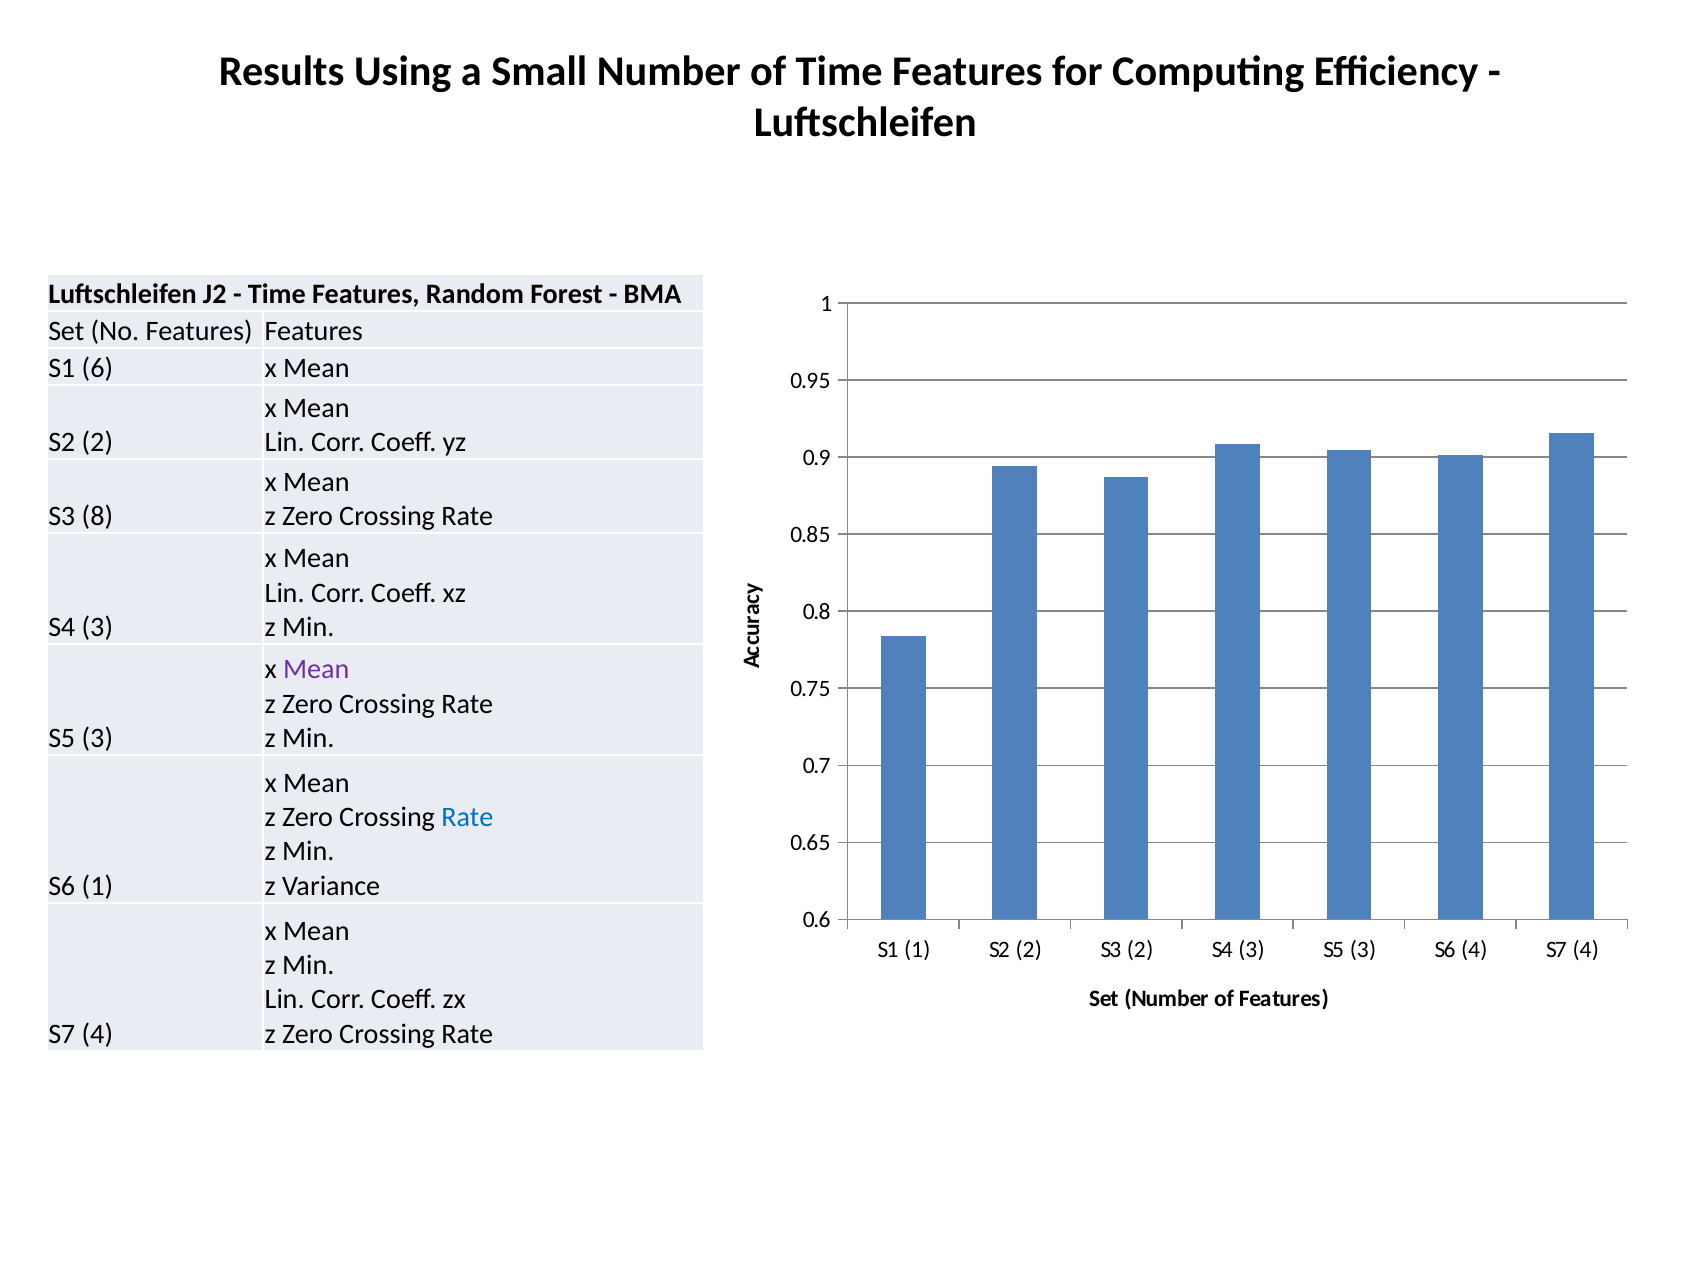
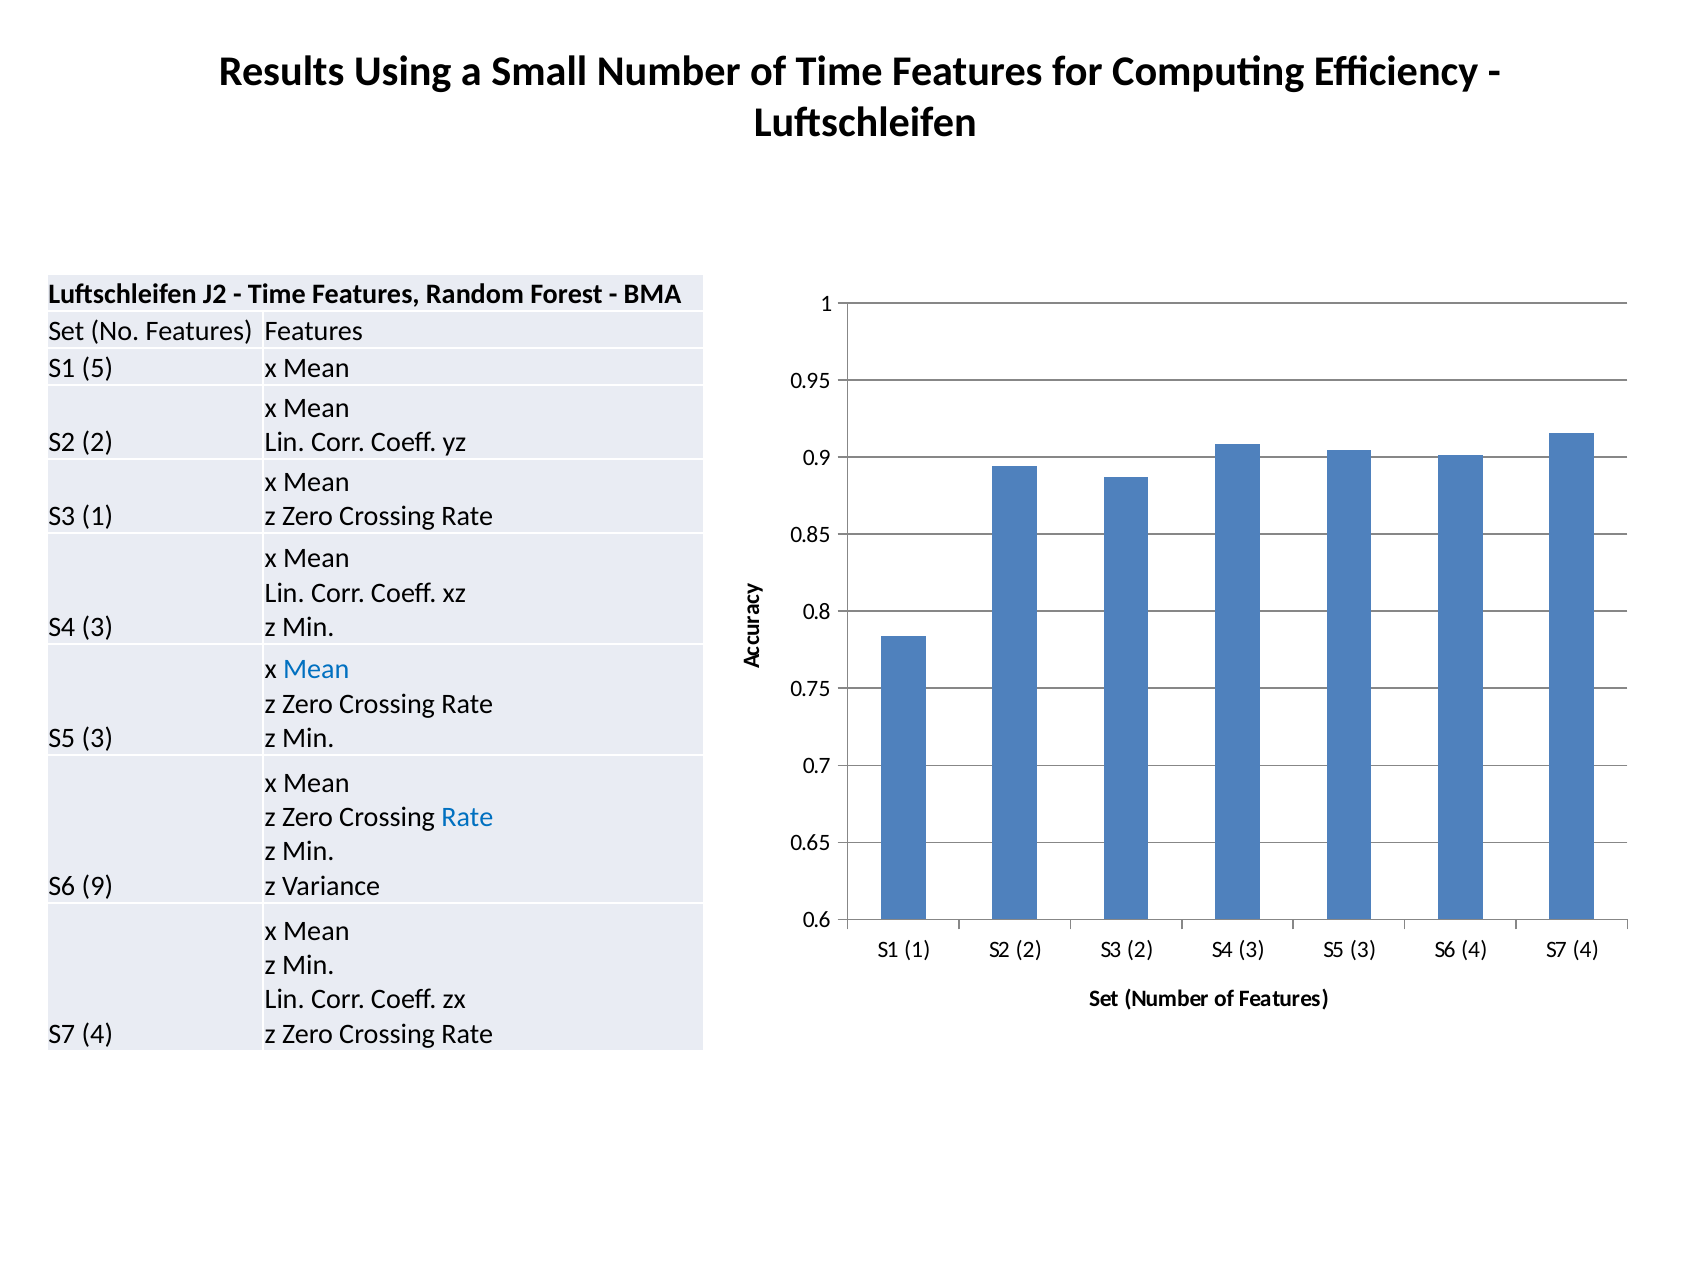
6: 6 -> 5 (97, 369)
S3 8: 8 -> 1 (97, 516)
Mean colour: purple -> blue (316, 670)
S6 1: 1 -> 9 (97, 886)
